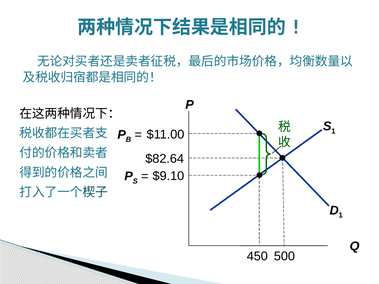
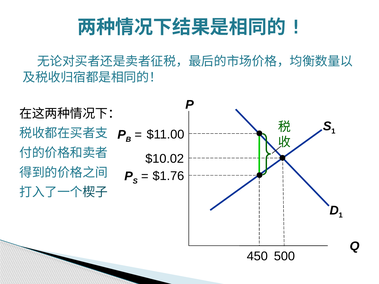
$82.64: $82.64 -> $10.02 (165, 159)
$9.10: $9.10 -> $1.76 (168, 176)
